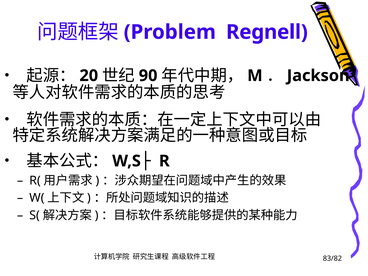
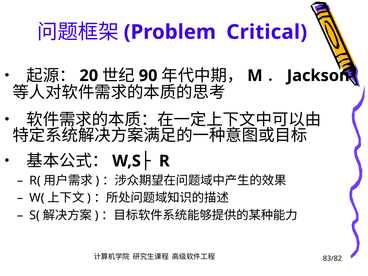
Regnell: Regnell -> Critical (267, 32)
